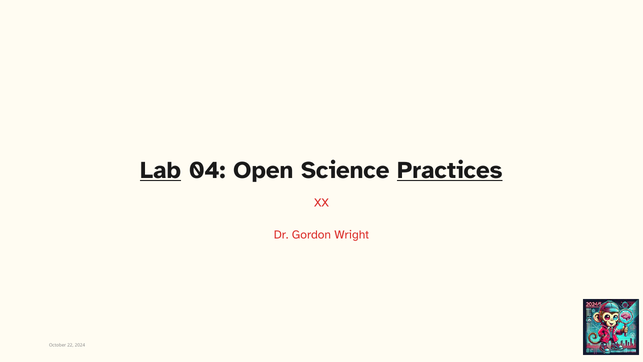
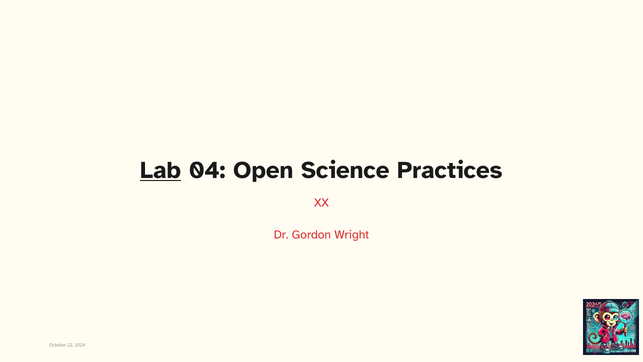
Practices underline: present -> none (450, 170)
